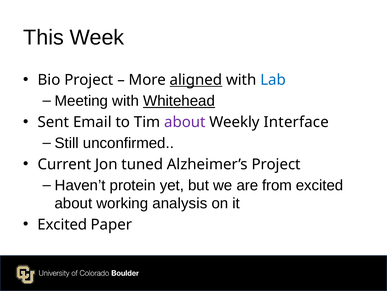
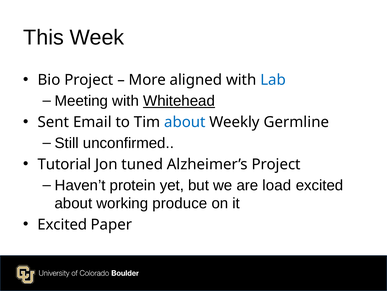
aligned underline: present -> none (196, 80)
about colour: purple -> blue (185, 122)
Interface: Interface -> Germline (296, 122)
Current: Current -> Tutorial (65, 164)
from: from -> load (277, 185)
analysis: analysis -> produce (180, 203)
